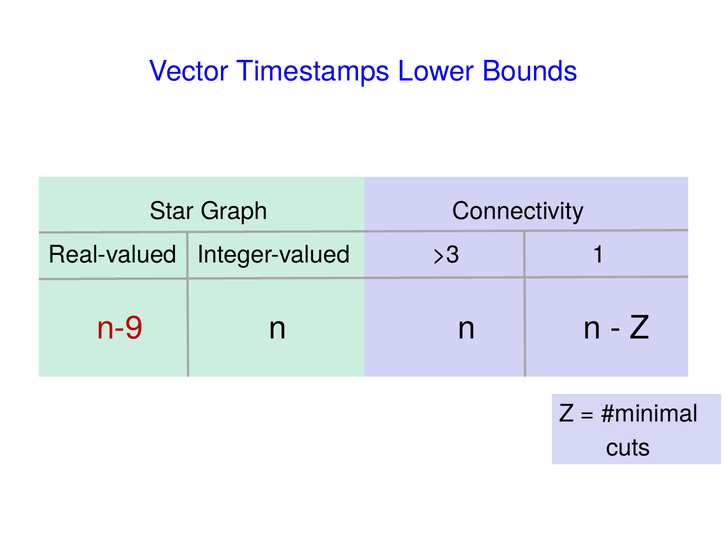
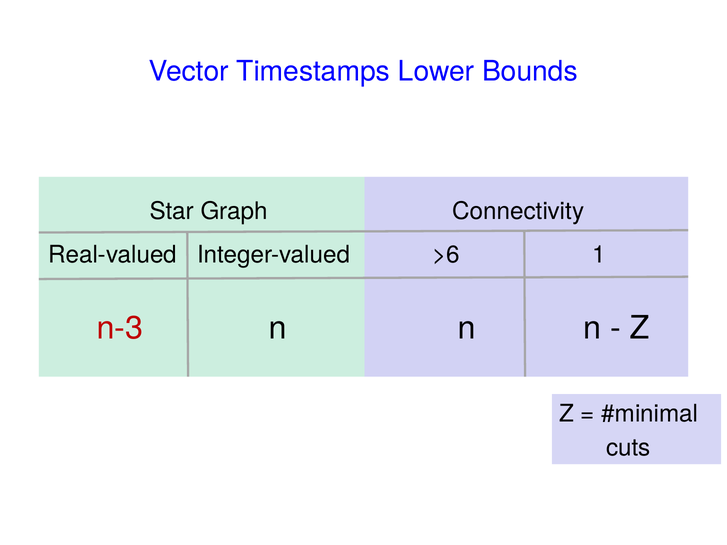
>3: >3 -> >6 (446, 255)
n-9: n-9 -> n-3 (120, 328)
